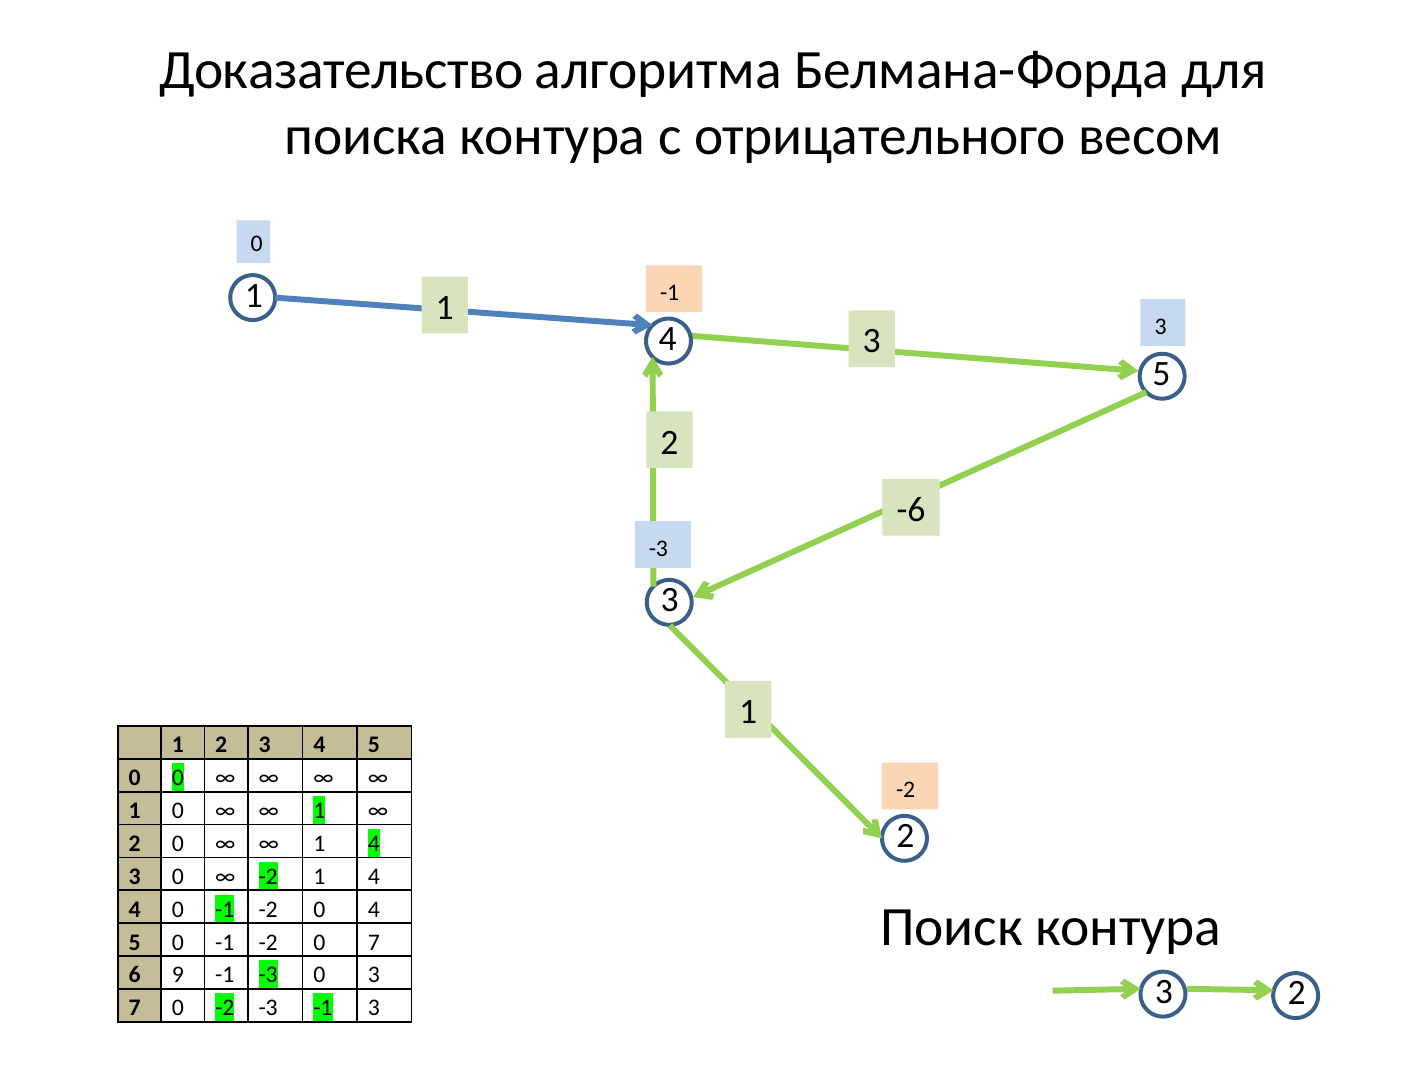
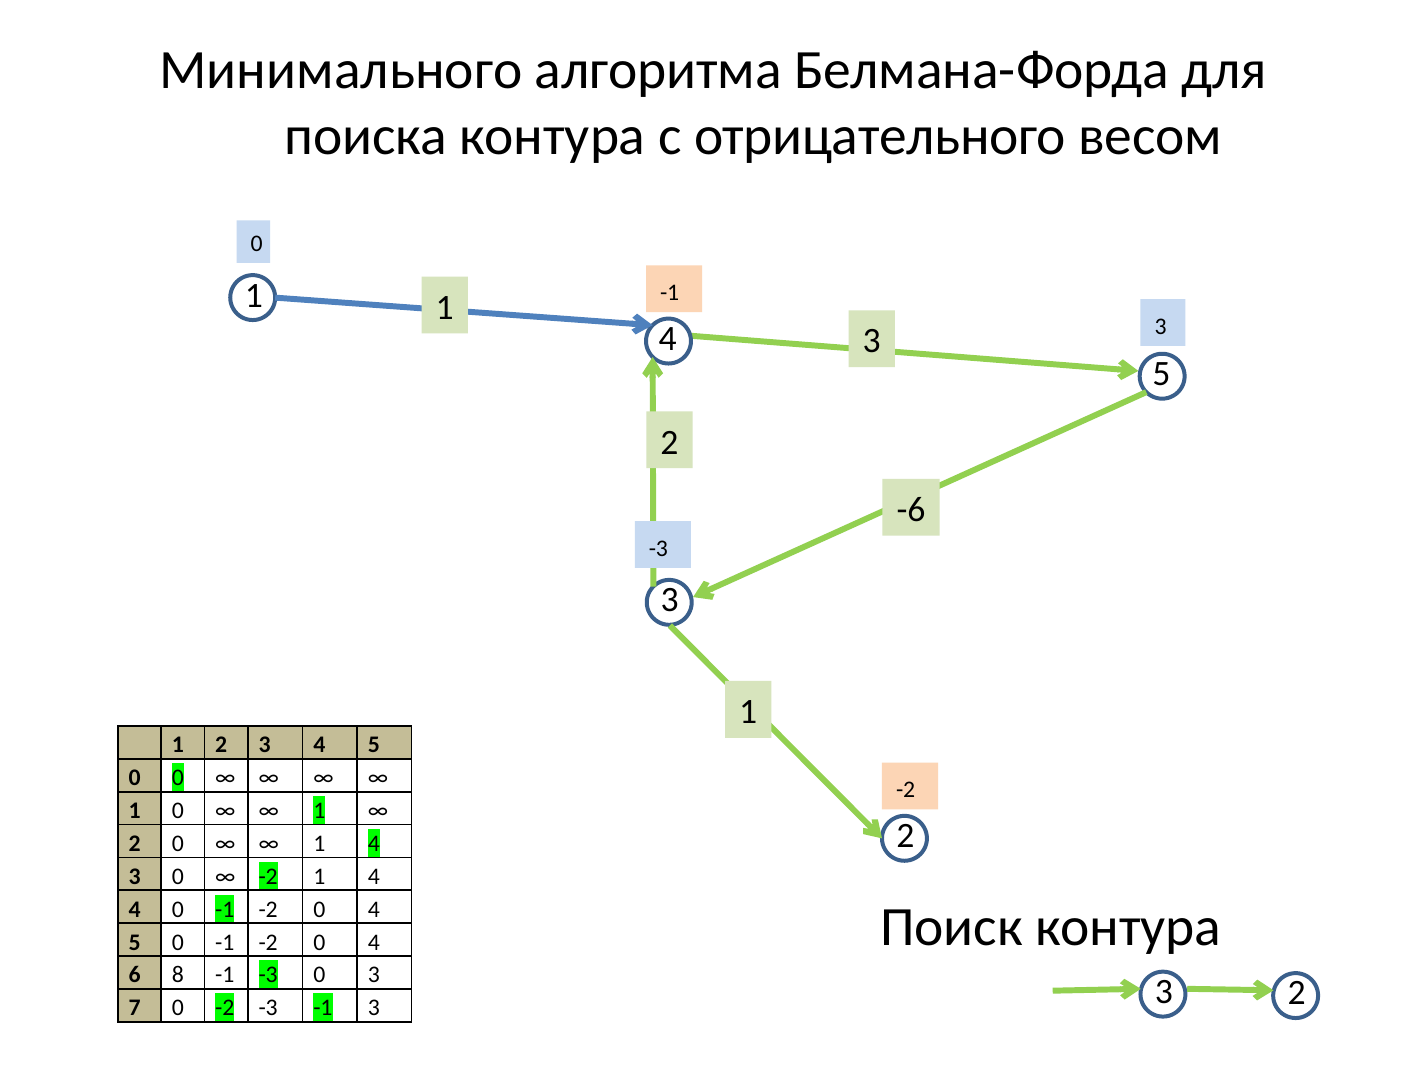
Доказательство: Доказательство -> Минимального (341, 70)
7: 7 -> 4 (374, 942)
9: 9 -> 8 (178, 975)
